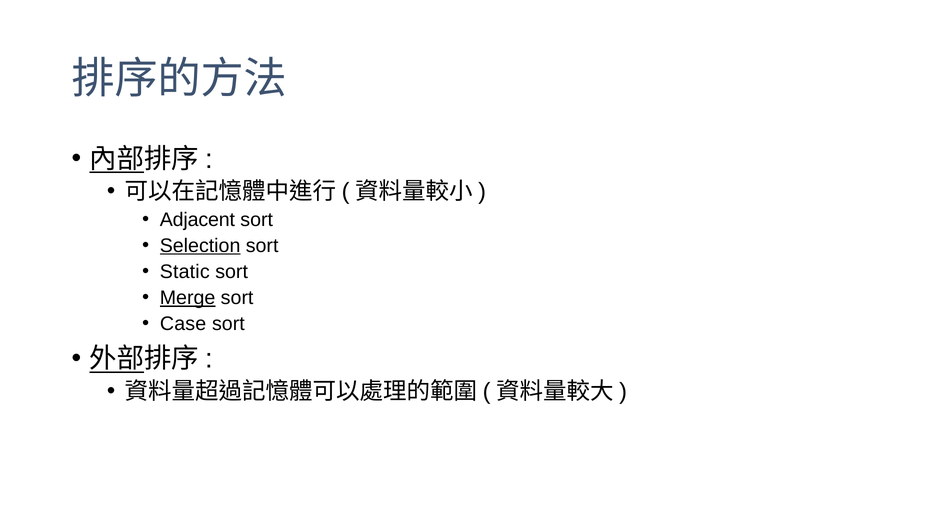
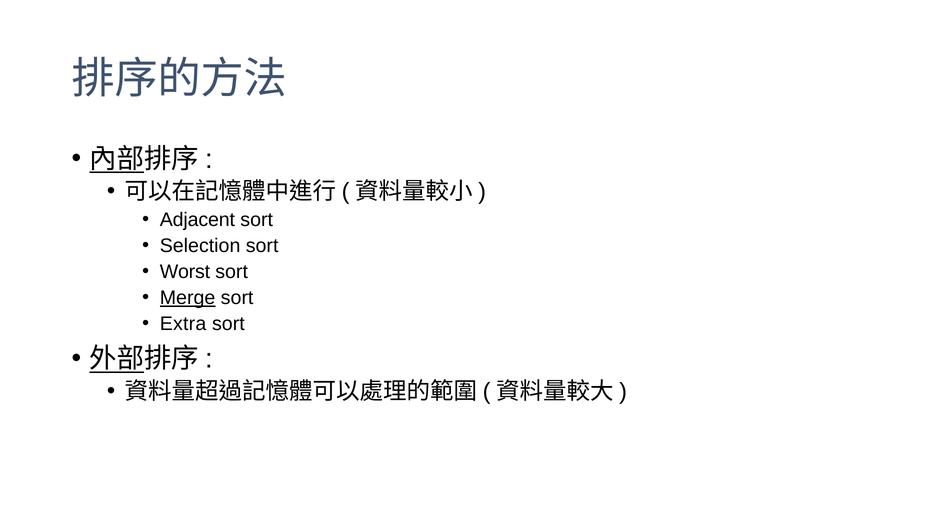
Selection underline: present -> none (200, 246)
Static: Static -> Worst (185, 272)
Case: Case -> Extra (183, 324)
